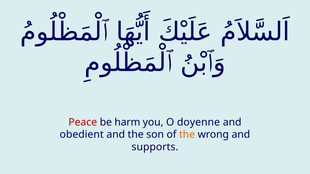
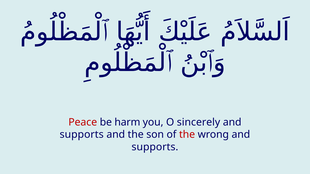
doyenne: doyenne -> sincerely (199, 122)
obedient: obedient -> supports (82, 135)
the colour: orange -> red (187, 135)
